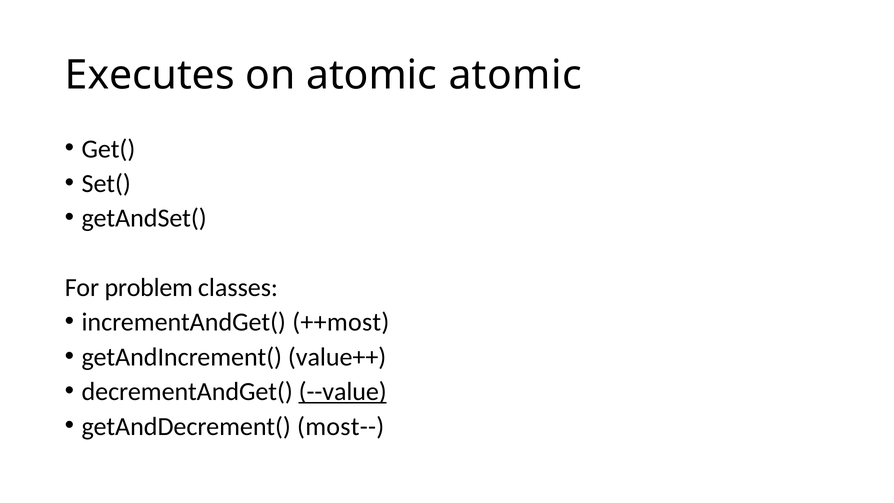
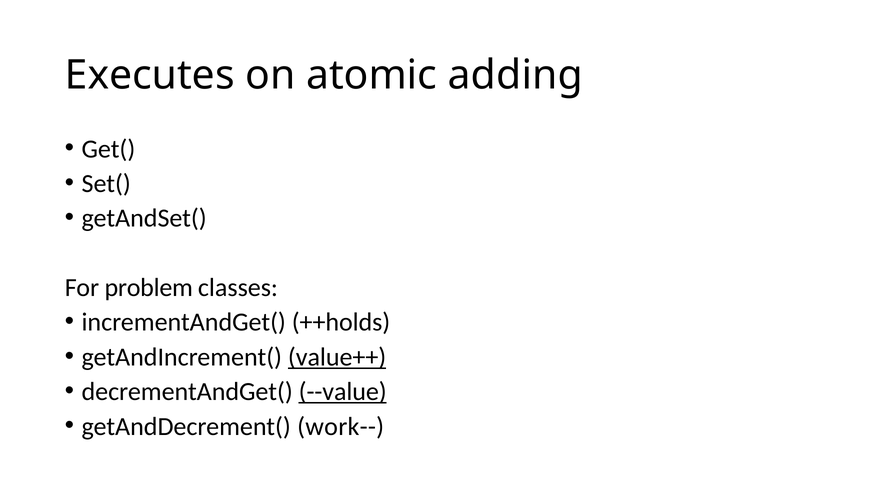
atomic atomic: atomic -> adding (515, 75)
++most: ++most -> ++holds (341, 322)
value++ underline: none -> present (337, 357)
most--: most-- -> work-- (341, 426)
